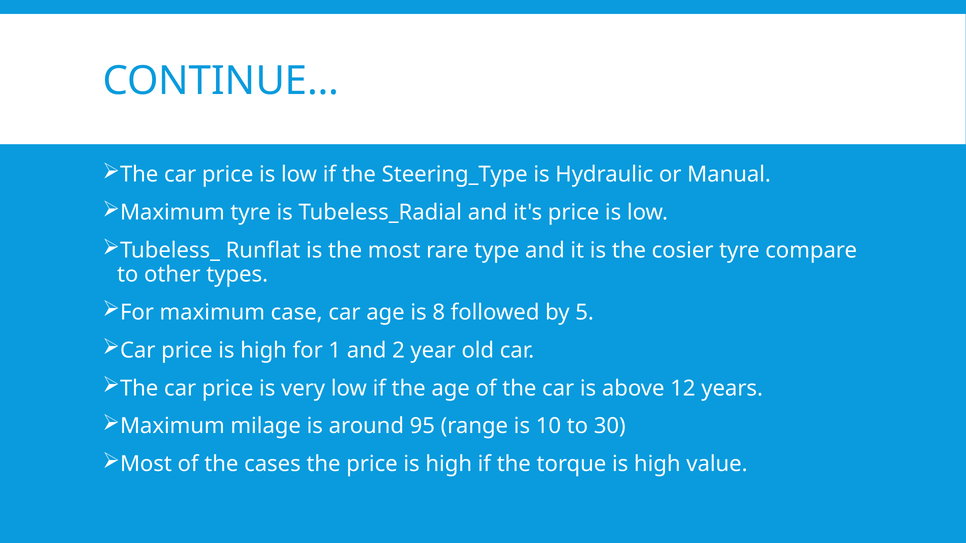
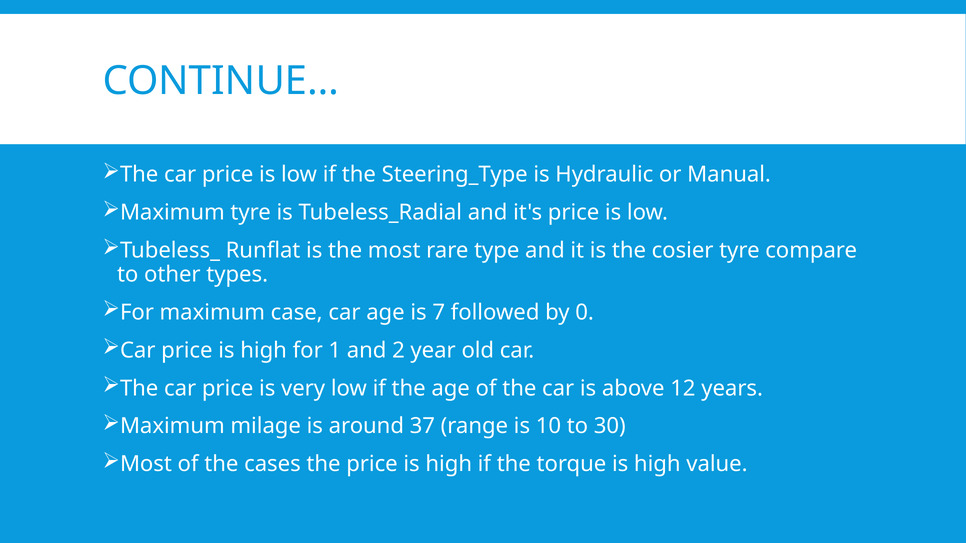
8: 8 -> 7 (439, 313)
5: 5 -> 0 (585, 313)
95: 95 -> 37 (422, 426)
